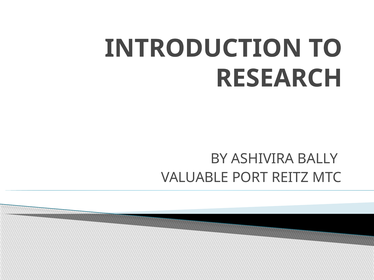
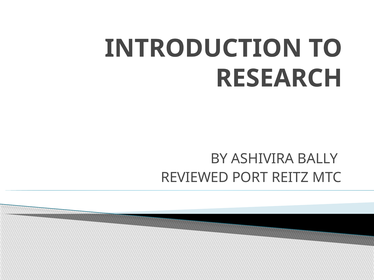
VALUABLE: VALUABLE -> REVIEWED (195, 178)
